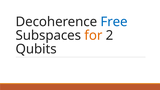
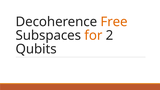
Free colour: blue -> orange (114, 22)
